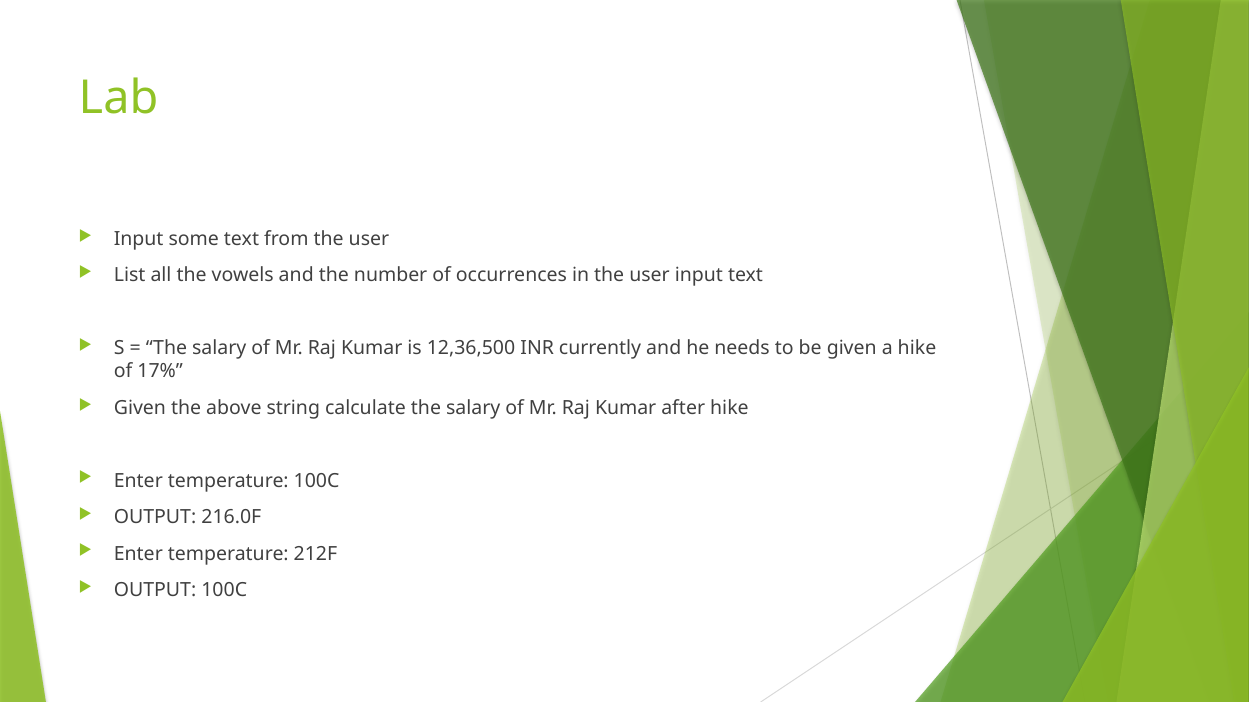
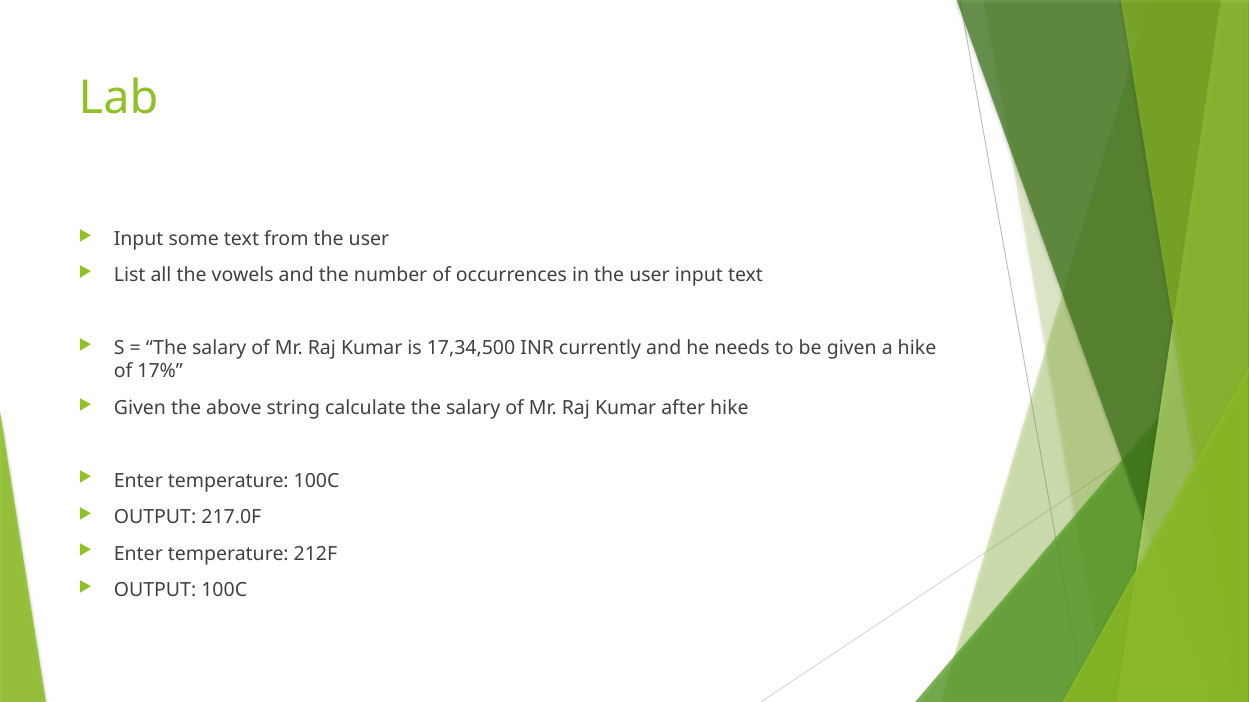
12,36,500: 12,36,500 -> 17,34,500 (471, 348)
216.0F: 216.0F -> 217.0F (231, 518)
